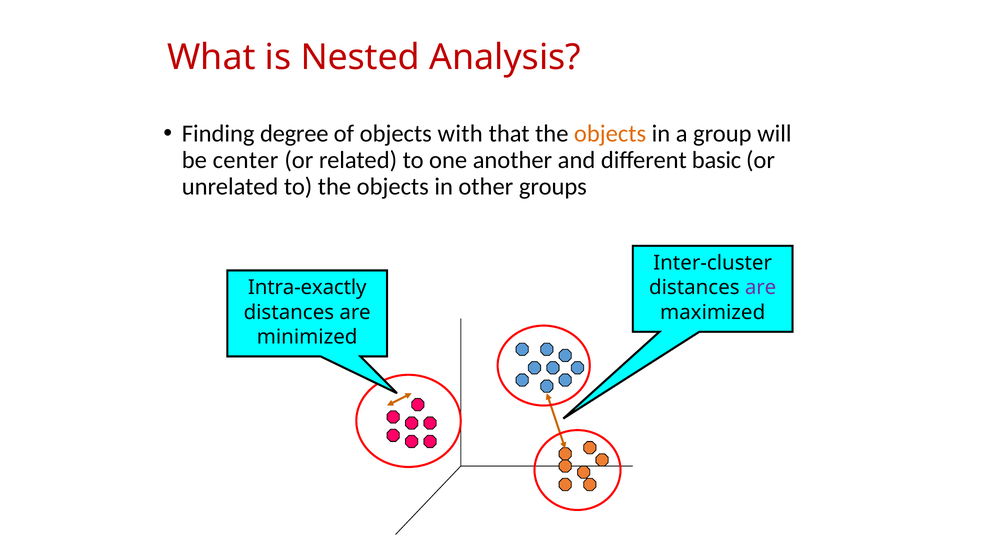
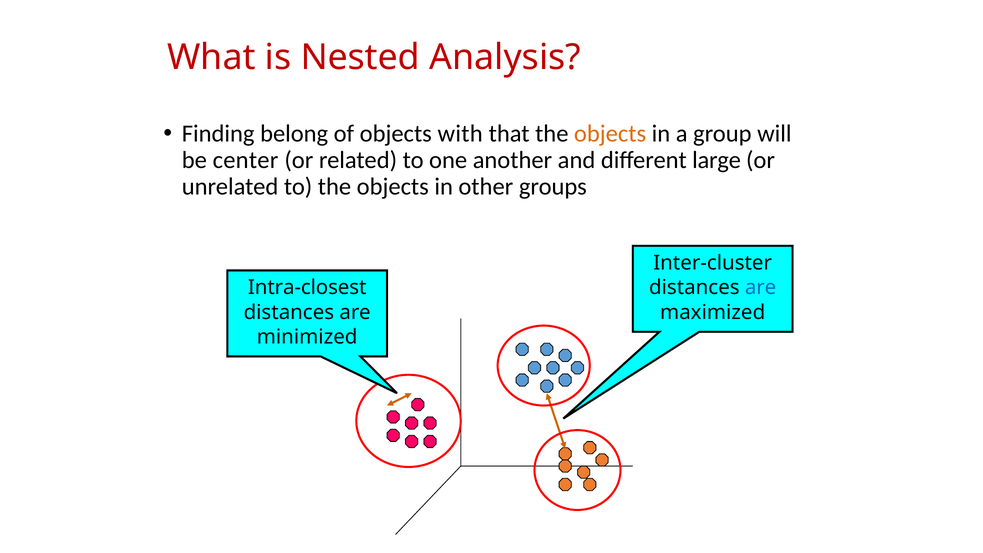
degree: degree -> belong (294, 134)
basic: basic -> large (717, 160)
Intra-exactly: Intra-exactly -> Intra-closest (307, 288)
are colour: purple -> blue (761, 288)
